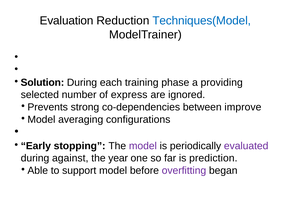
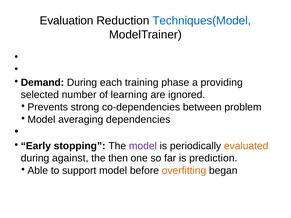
Solution: Solution -> Demand (42, 83)
express: express -> learning (129, 95)
improve: improve -> problem (243, 107)
configurations: configurations -> dependencies (138, 120)
evaluated colour: purple -> orange (246, 146)
year: year -> then (118, 158)
overfitting colour: purple -> orange (184, 171)
